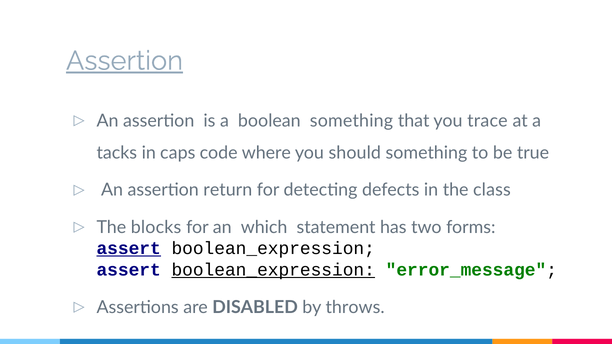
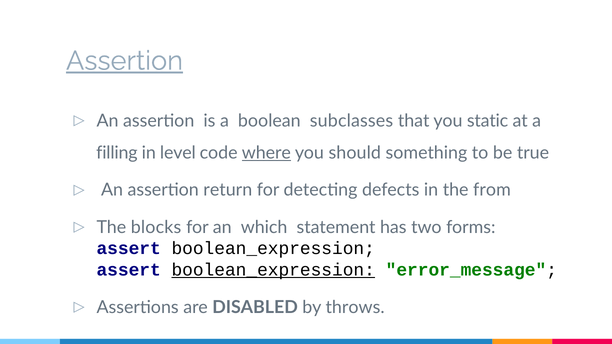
boolean something: something -> subclasses (352, 121)
trace: trace -> static (488, 121)
tacks: tacks -> filling (117, 153)
caps: caps -> level (178, 153)
where underline: none -> present (266, 153)
class: class -> from (492, 190)
assert underline: present -> none (129, 249)
